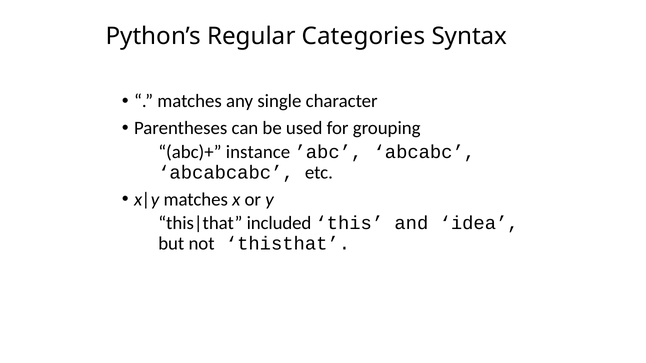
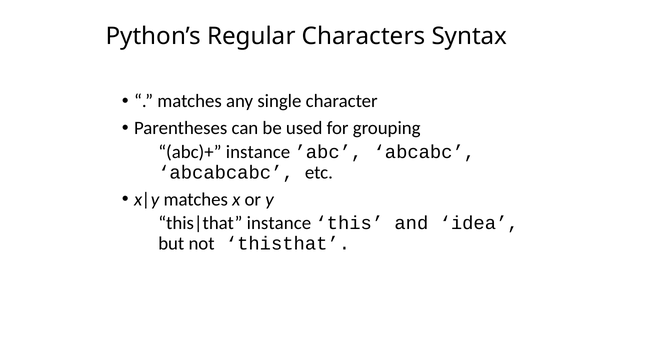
Categories: Categories -> Characters (364, 36)
included: included -> instance (279, 223)
